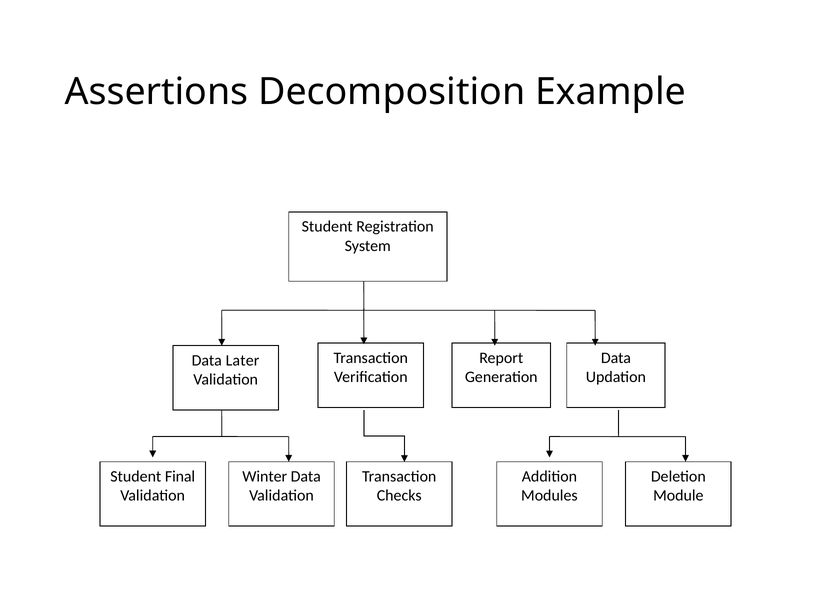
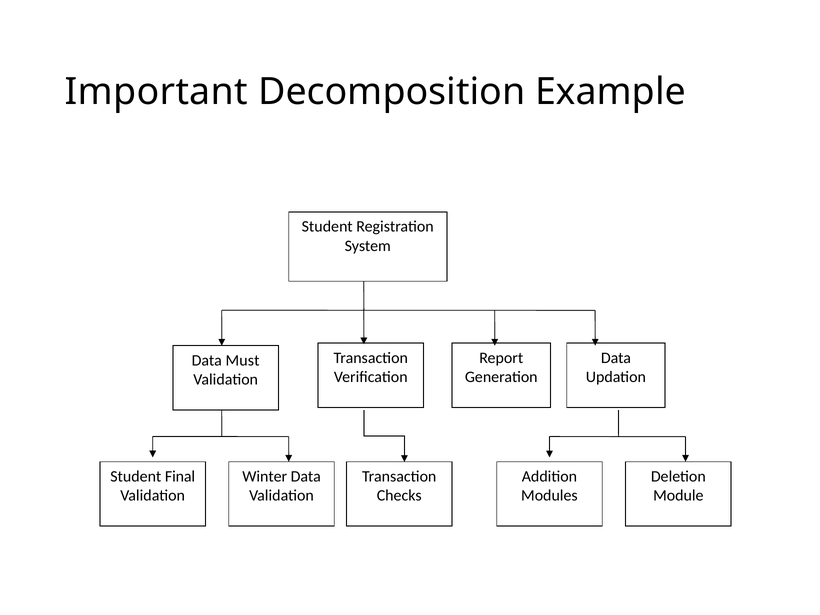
Assertions: Assertions -> Important (156, 92)
Later: Later -> Must (243, 360)
